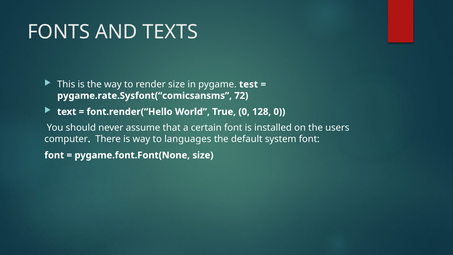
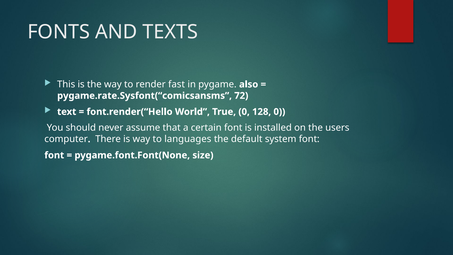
render size: size -> fast (177, 84)
test: test -> also (249, 84)
